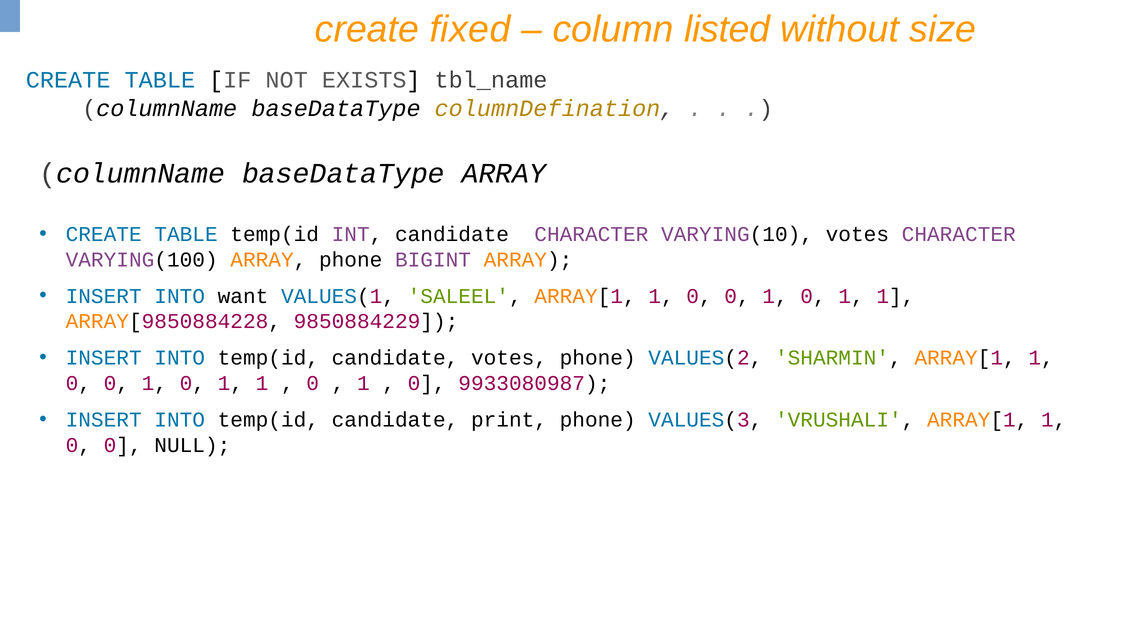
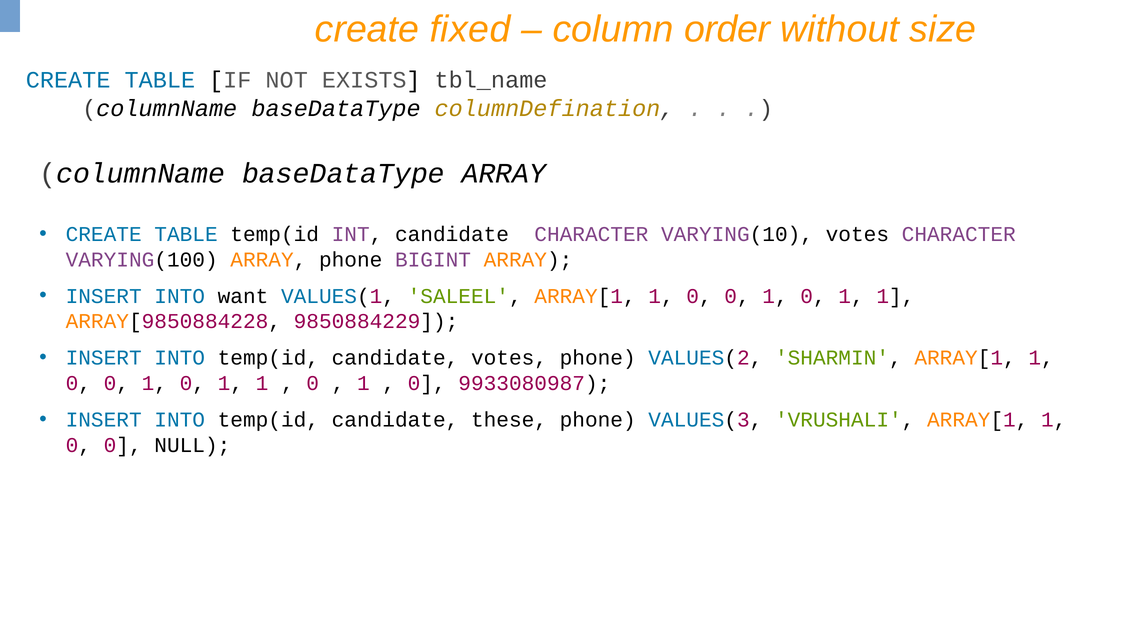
listed: listed -> order (727, 29)
print: print -> these (509, 420)
